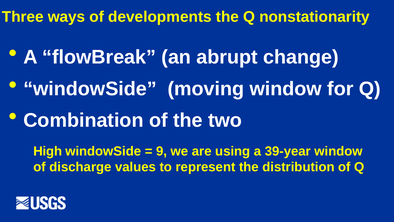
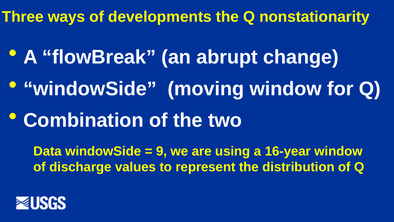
High: High -> Data (48, 151)
39-year: 39-year -> 16-year (288, 151)
